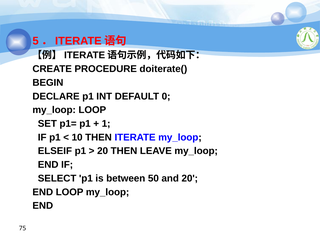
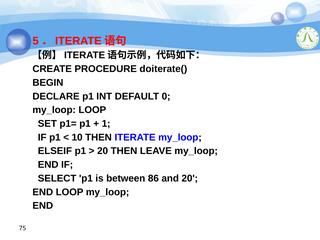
50: 50 -> 86 (153, 178)
